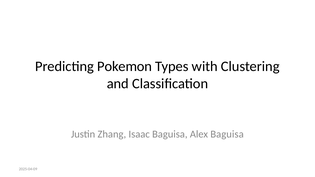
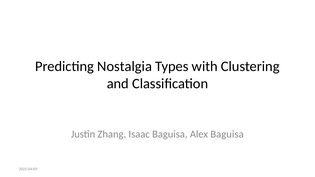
Pokemon: Pokemon -> Nostalgia (125, 66)
